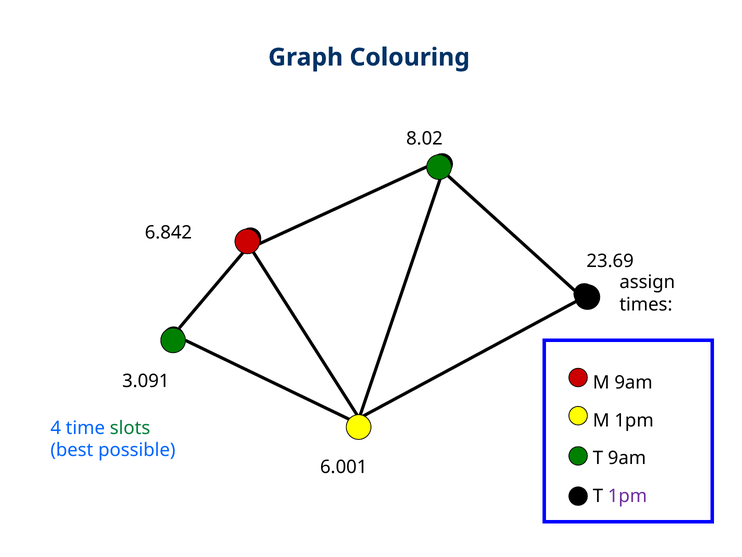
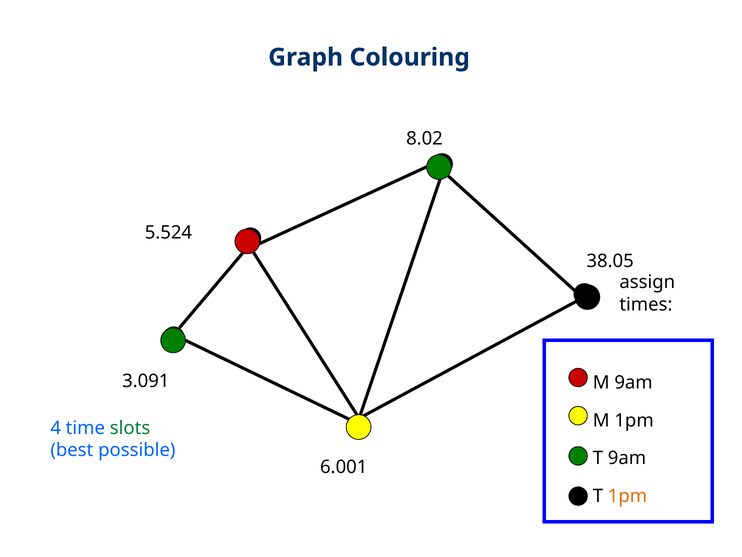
6.842: 6.842 -> 5.524 (168, 232)
23.69: 23.69 -> 38.05 (610, 261)
1pm colour: purple -> orange (628, 496)
